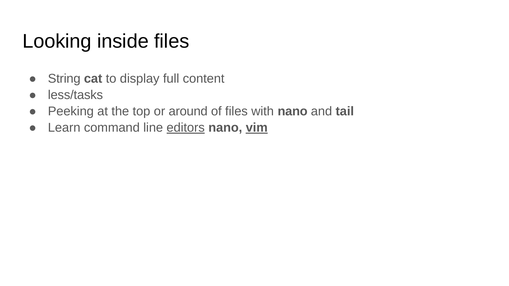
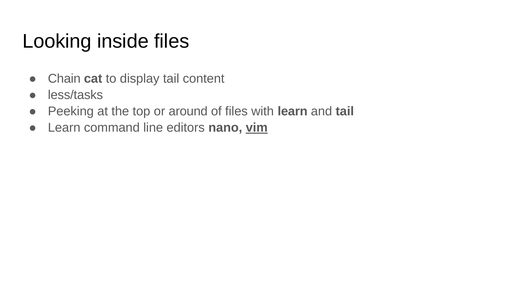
String: String -> Chain (64, 79)
display full: full -> tail (171, 79)
with nano: nano -> learn (293, 111)
editors underline: present -> none (186, 128)
